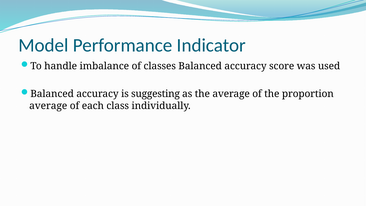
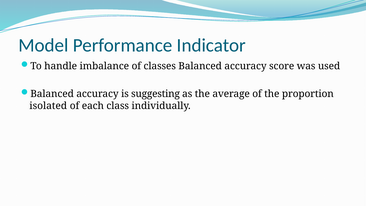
average: average -> isolated (48, 106)
